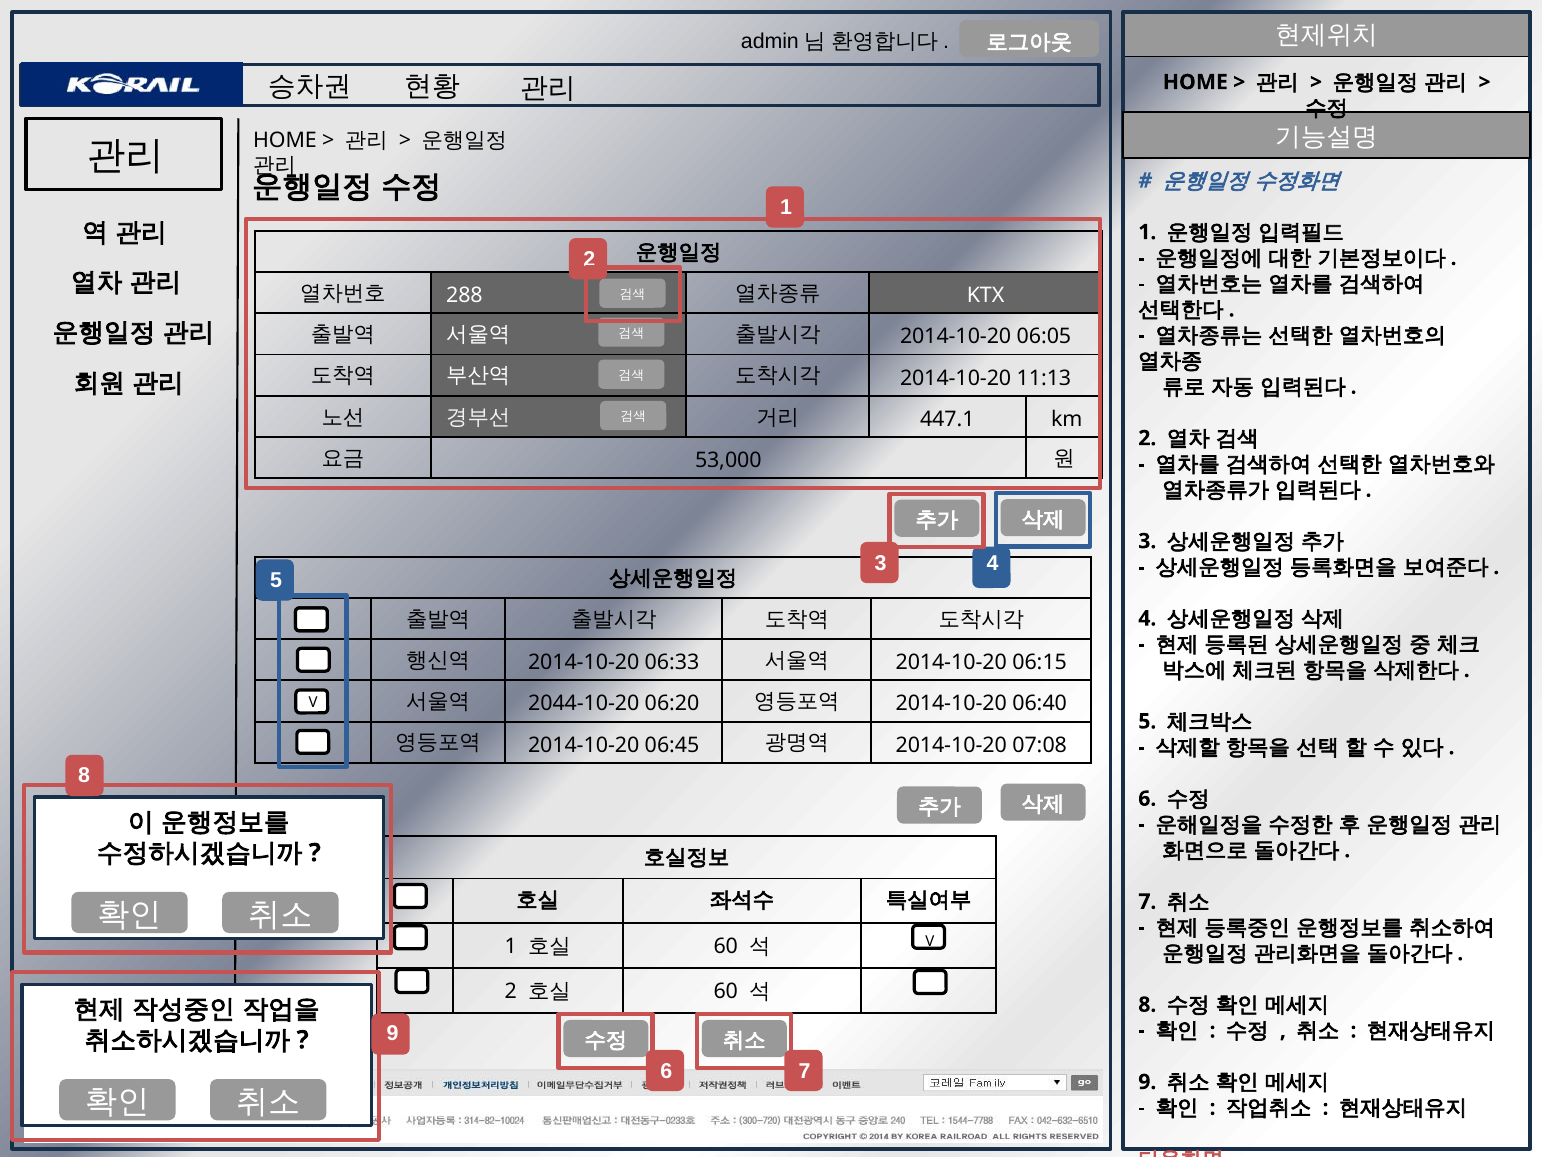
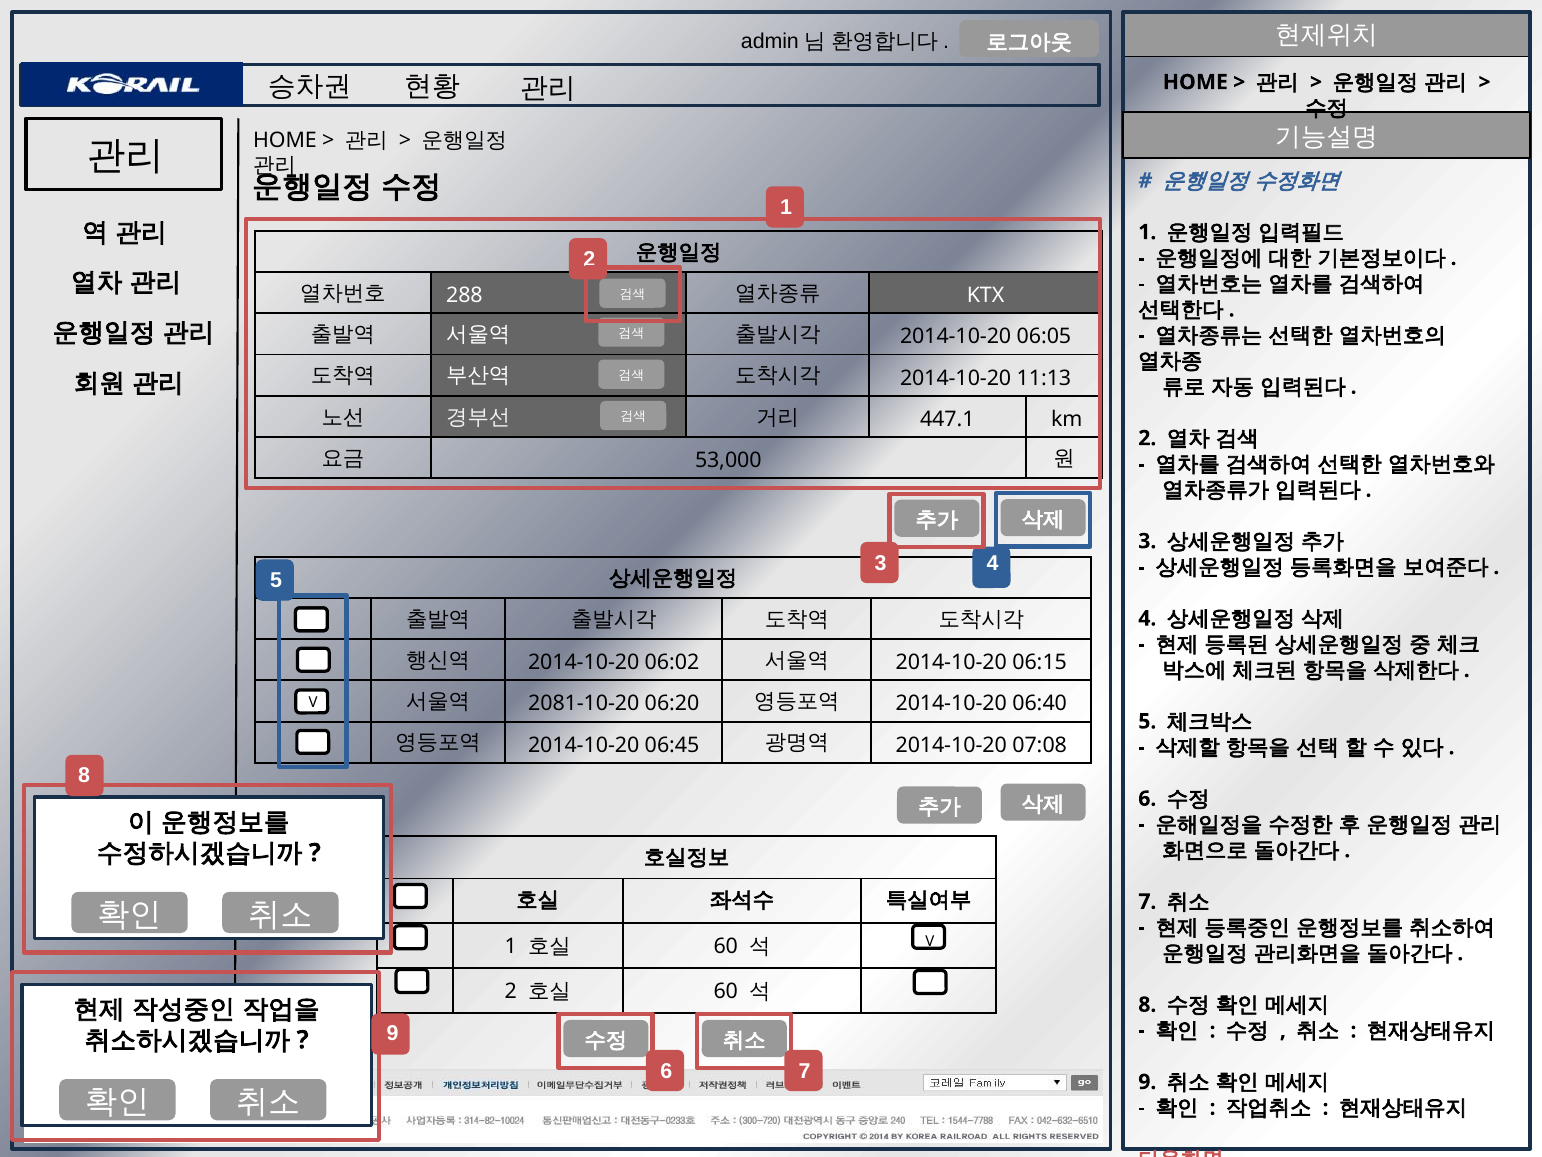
06:33: 06:33 -> 06:02 (672, 662)
2044-10-20: 2044-10-20 -> 2081-10-20 (584, 703)
